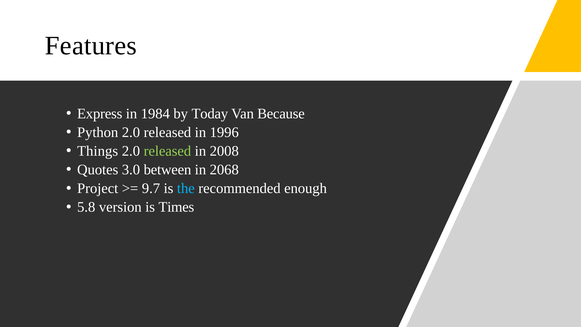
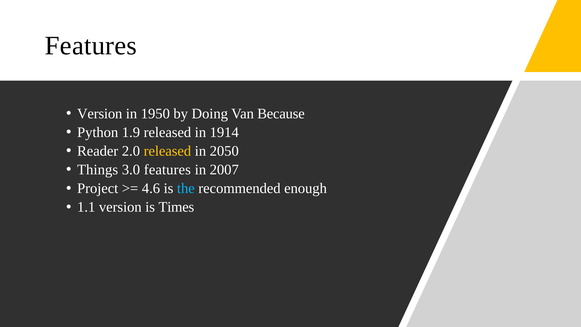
Express: Express -> Version (100, 114)
1984: 1984 -> 1950 (155, 114)
Today: Today -> Doing (210, 114)
Python 2.0: 2.0 -> 1.9 (131, 132)
1996: 1996 -> 1914 (224, 132)
Things: Things -> Reader (98, 151)
released colour: light green -> yellow (167, 151)
2008: 2008 -> 2050 (224, 151)
Quotes: Quotes -> Things (98, 170)
3.0 between: between -> features (167, 170)
2068: 2068 -> 2007 (224, 170)
9.7: 9.7 -> 4.6 (151, 188)
5.8: 5.8 -> 1.1 (86, 207)
